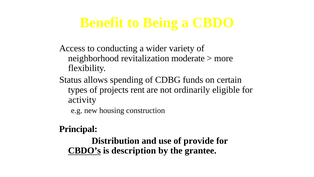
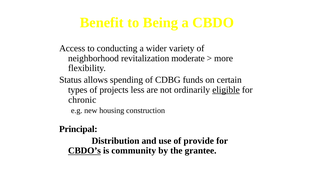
rent: rent -> less (138, 90)
eligible underline: none -> present (226, 90)
activity: activity -> chronic (82, 100)
description: description -> community (134, 150)
